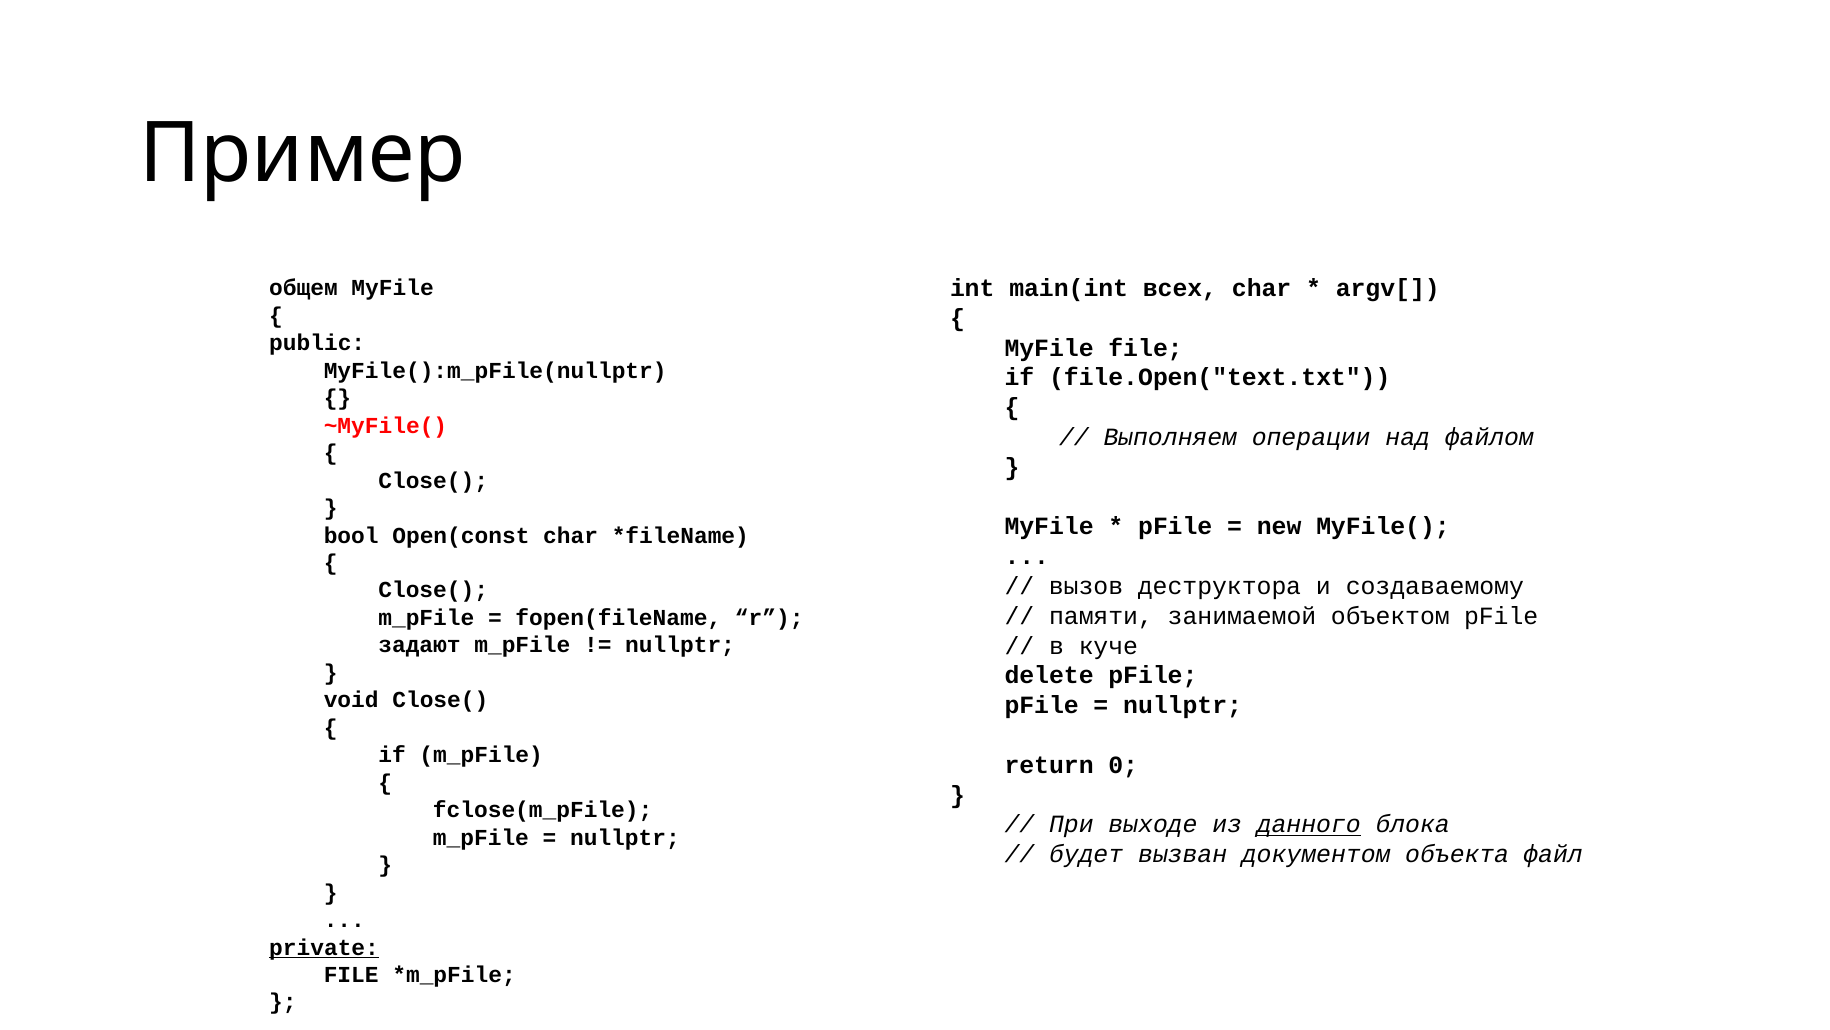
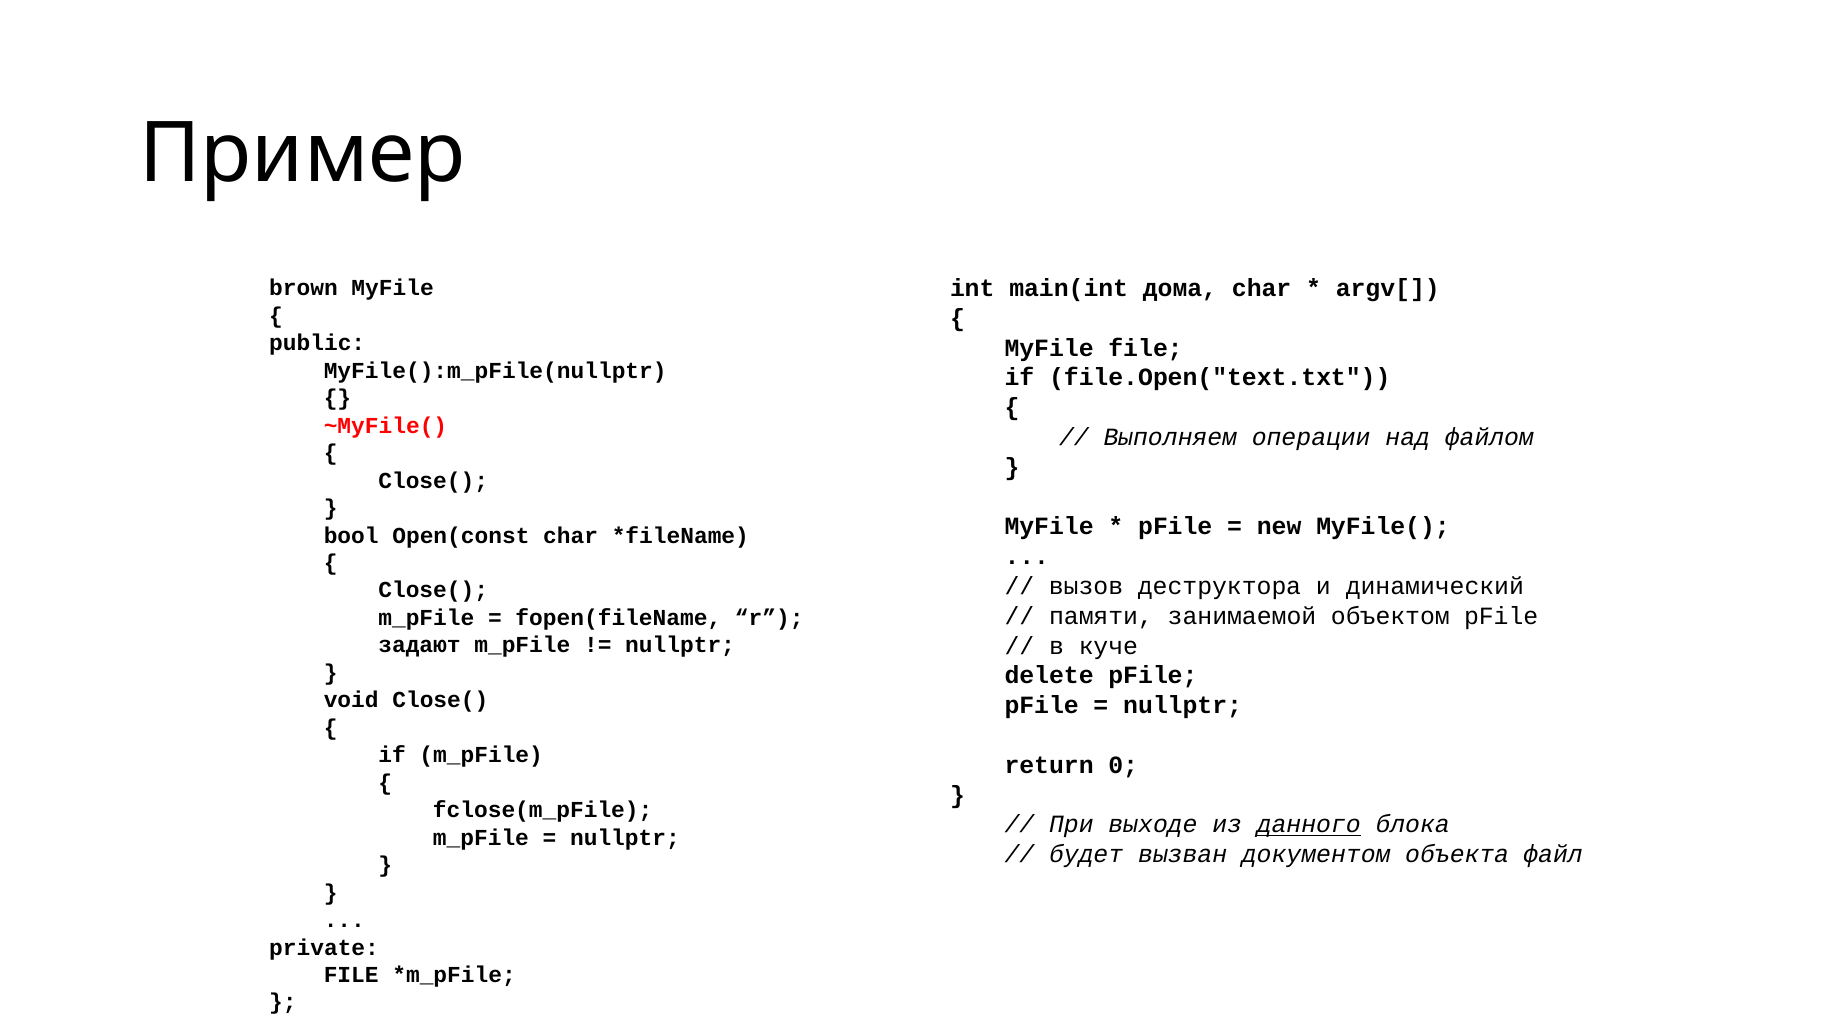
всех: всех -> дома (1180, 288)
общем: общем -> brown (303, 288)
создаваемому: создаваемому -> динамический (1435, 586)
private underline: present -> none (324, 947)
